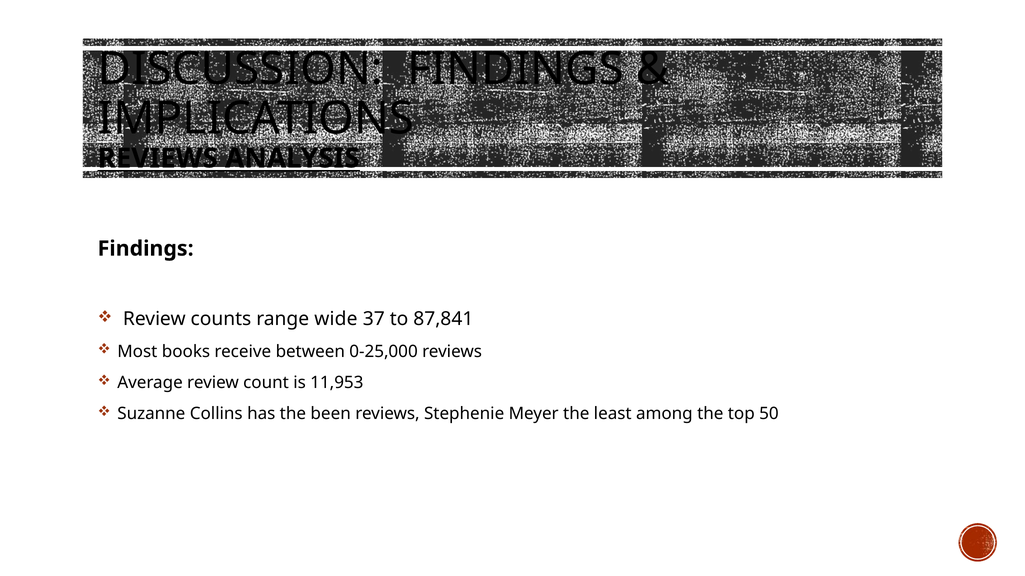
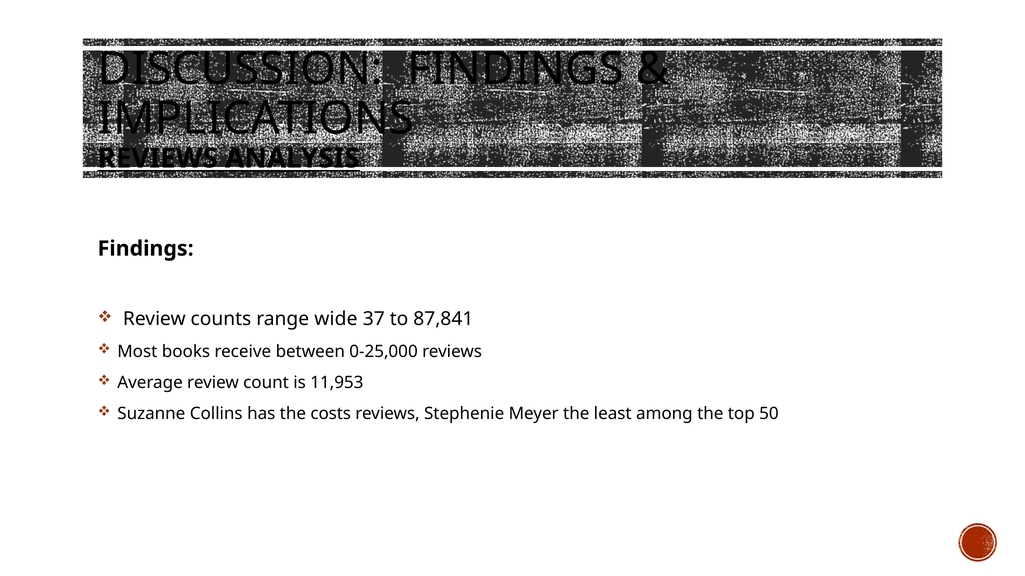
been: been -> costs (331, 414)
